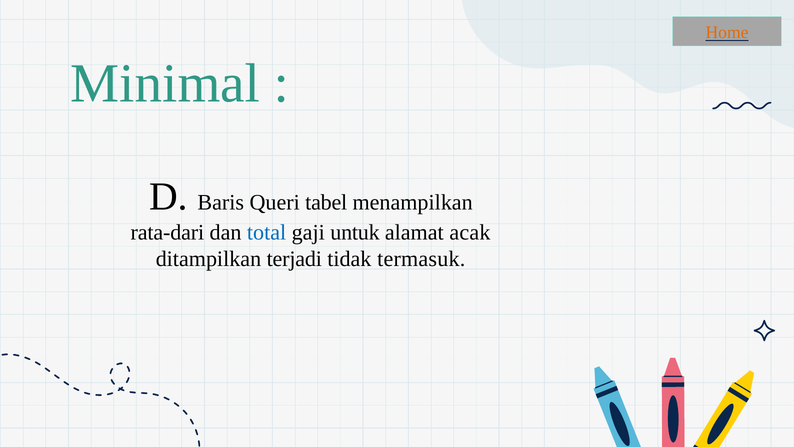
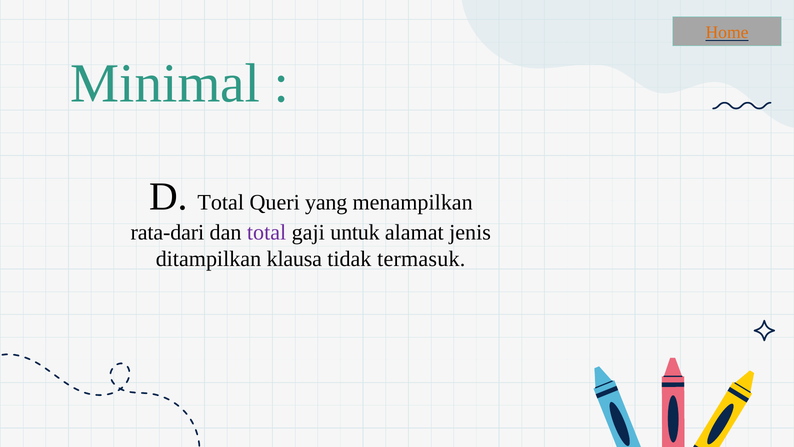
D Baris: Baris -> Total (221, 202)
tabel: tabel -> yang (326, 202)
total colour: blue -> purple (267, 232)
acak: acak -> jenis (470, 232)
terjadi: terjadi -> klausa (294, 259)
